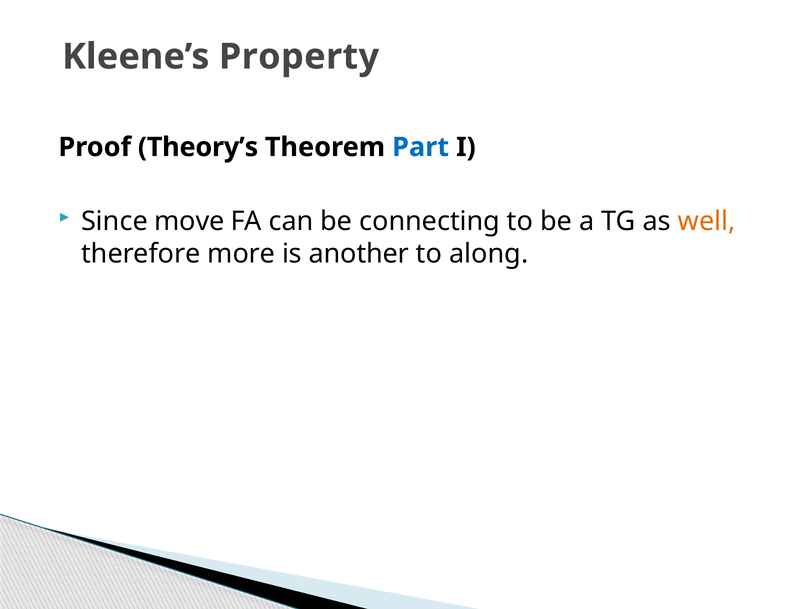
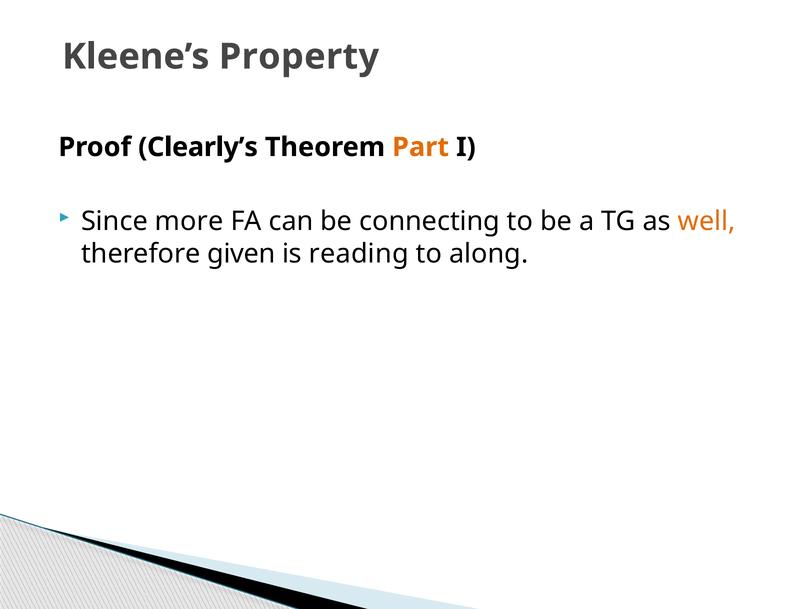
Theory’s: Theory’s -> Clearly’s (198, 147)
Part colour: blue -> orange (421, 147)
move: move -> more (189, 221)
more: more -> given (241, 254)
another: another -> reading (359, 254)
